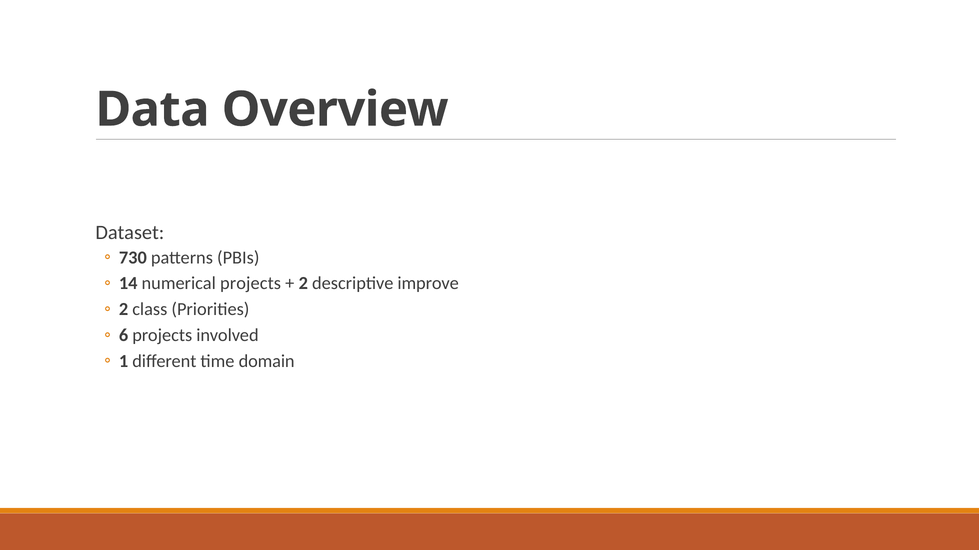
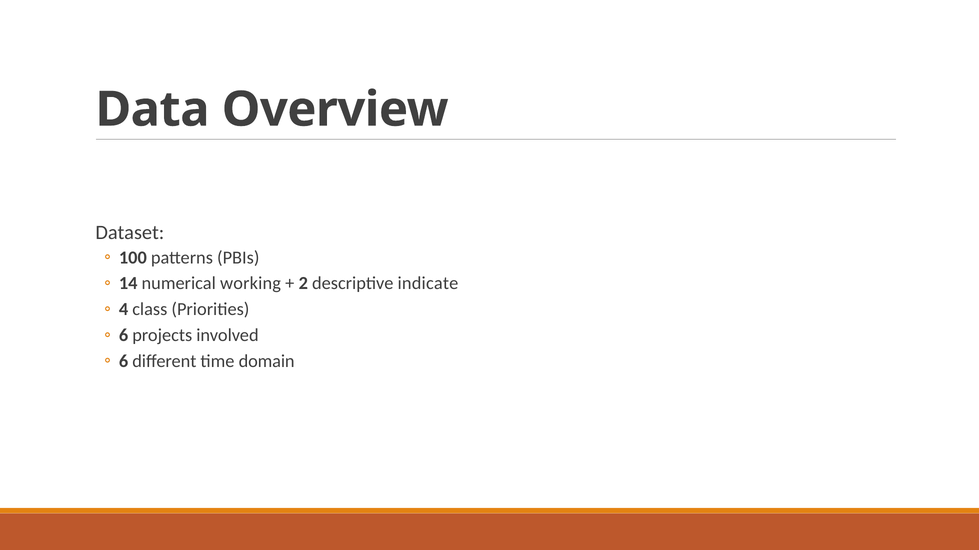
730: 730 -> 100 (133, 258)
numerical projects: projects -> working (251, 284)
improve: improve -> indicate (428, 284)
2: 2 -> 4 (124, 310)
1: 1 -> 6 (124, 362)
